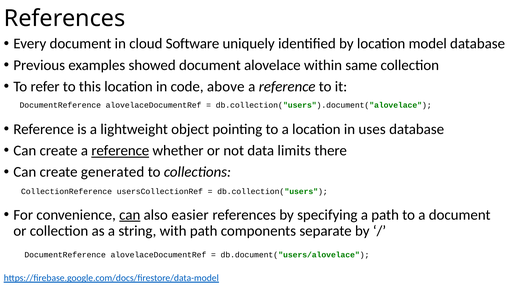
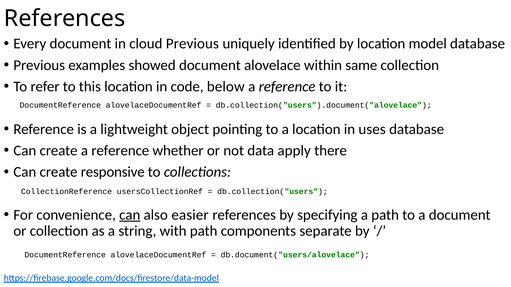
cloud Software: Software -> Previous (192, 44)
above: above -> below (226, 87)
reference underline: present -> none (120, 151)
limits: limits -> apply (294, 151)
generated: generated -> responsive (113, 172)
